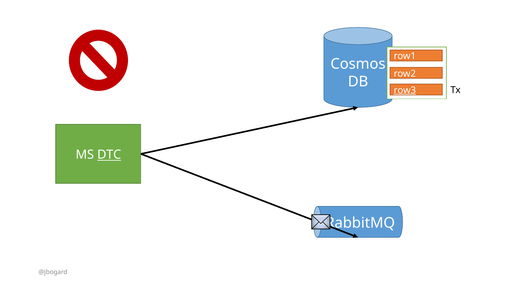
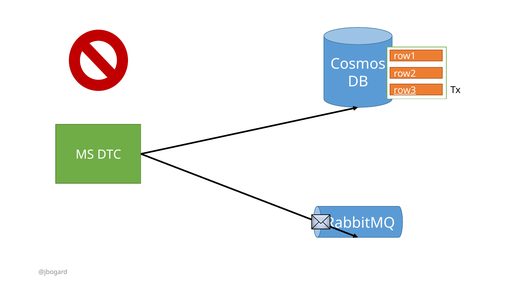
DTC underline: present -> none (109, 155)
